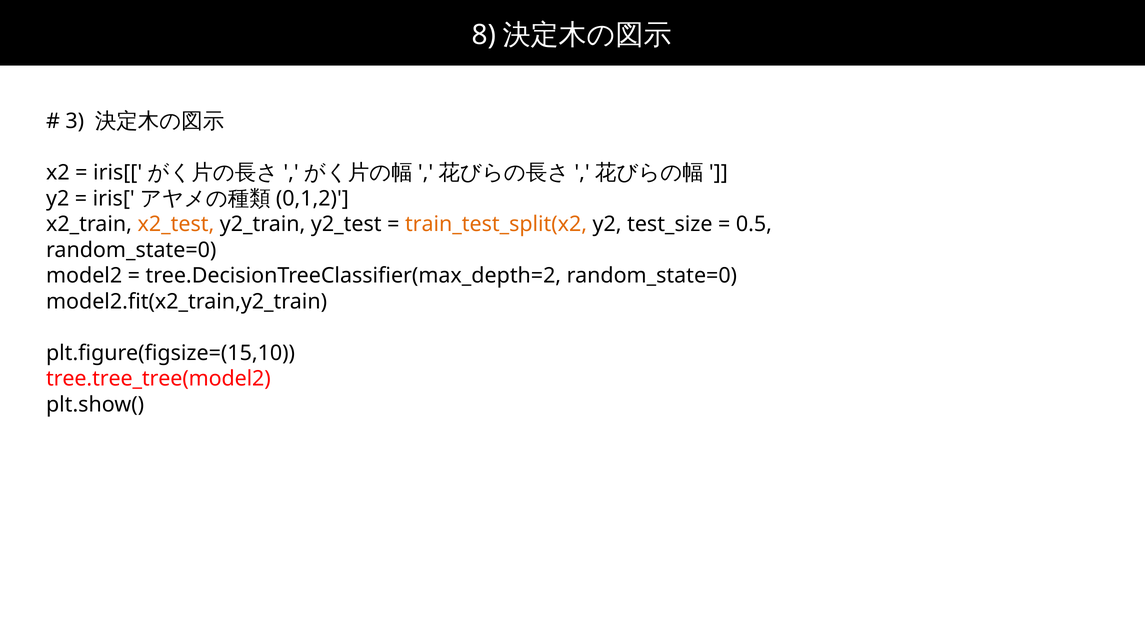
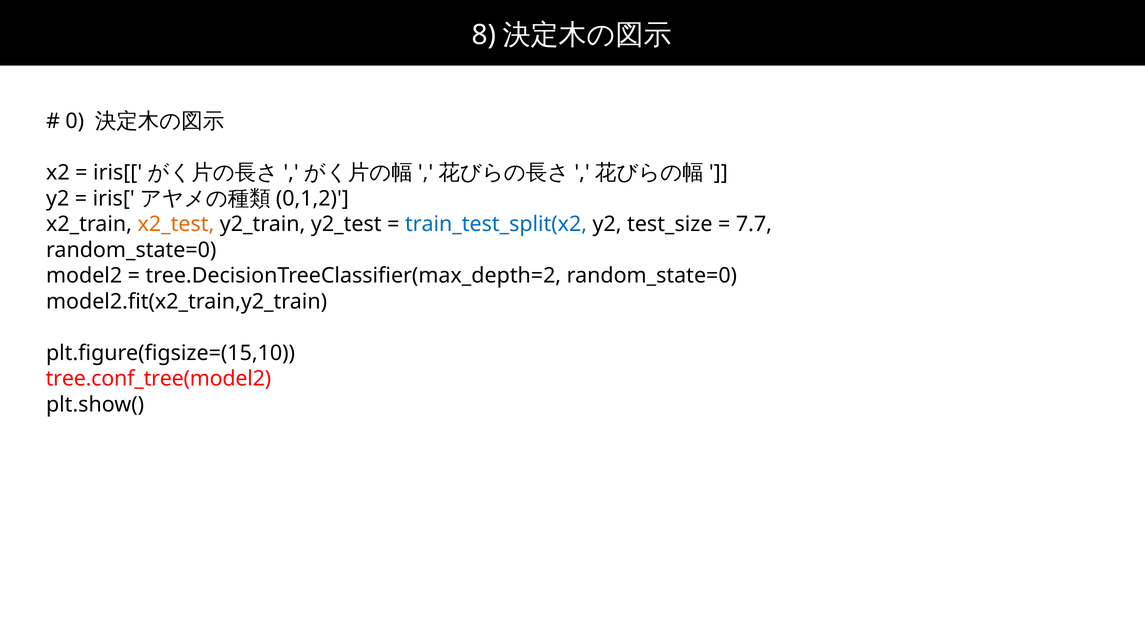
3: 3 -> 0 (75, 121)
train_test_split(x2 colour: orange -> blue (496, 224)
0.5: 0.5 -> 7.7 (754, 224)
tree.tree_tree(model2: tree.tree_tree(model2 -> tree.conf_tree(model2 (158, 379)
